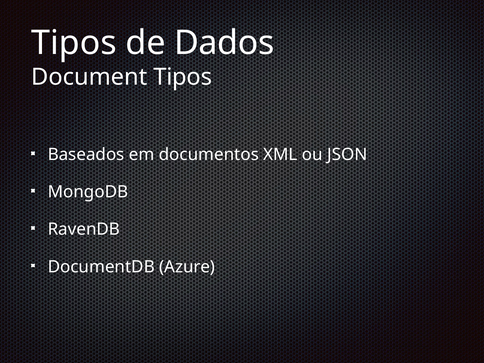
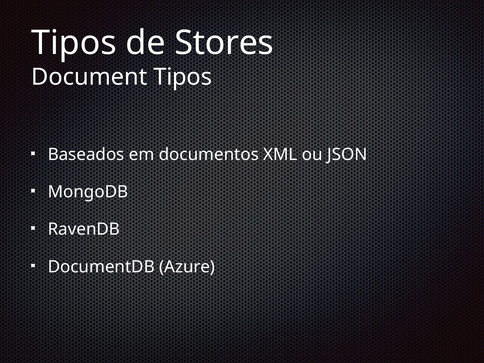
Dados: Dados -> Stores (224, 43)
